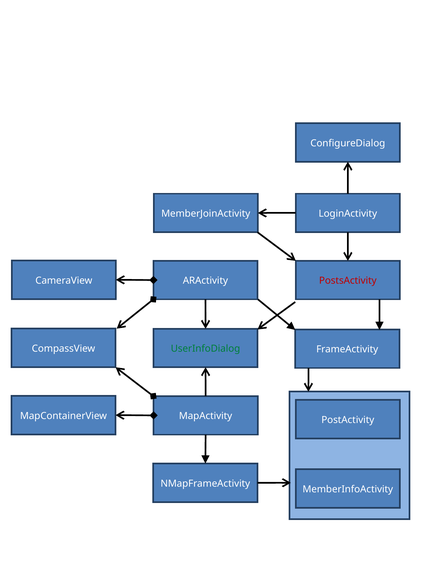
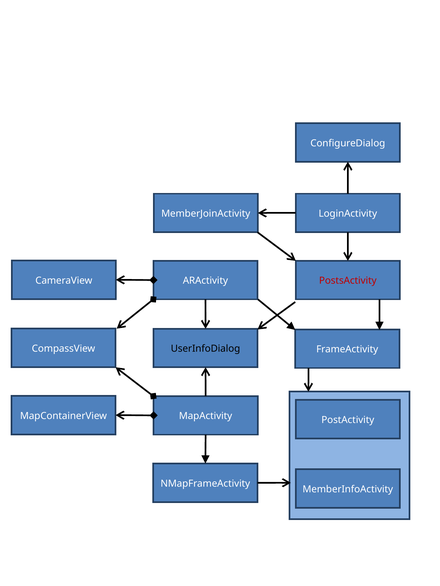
UserInfoDialog colour: green -> black (205, 349)
